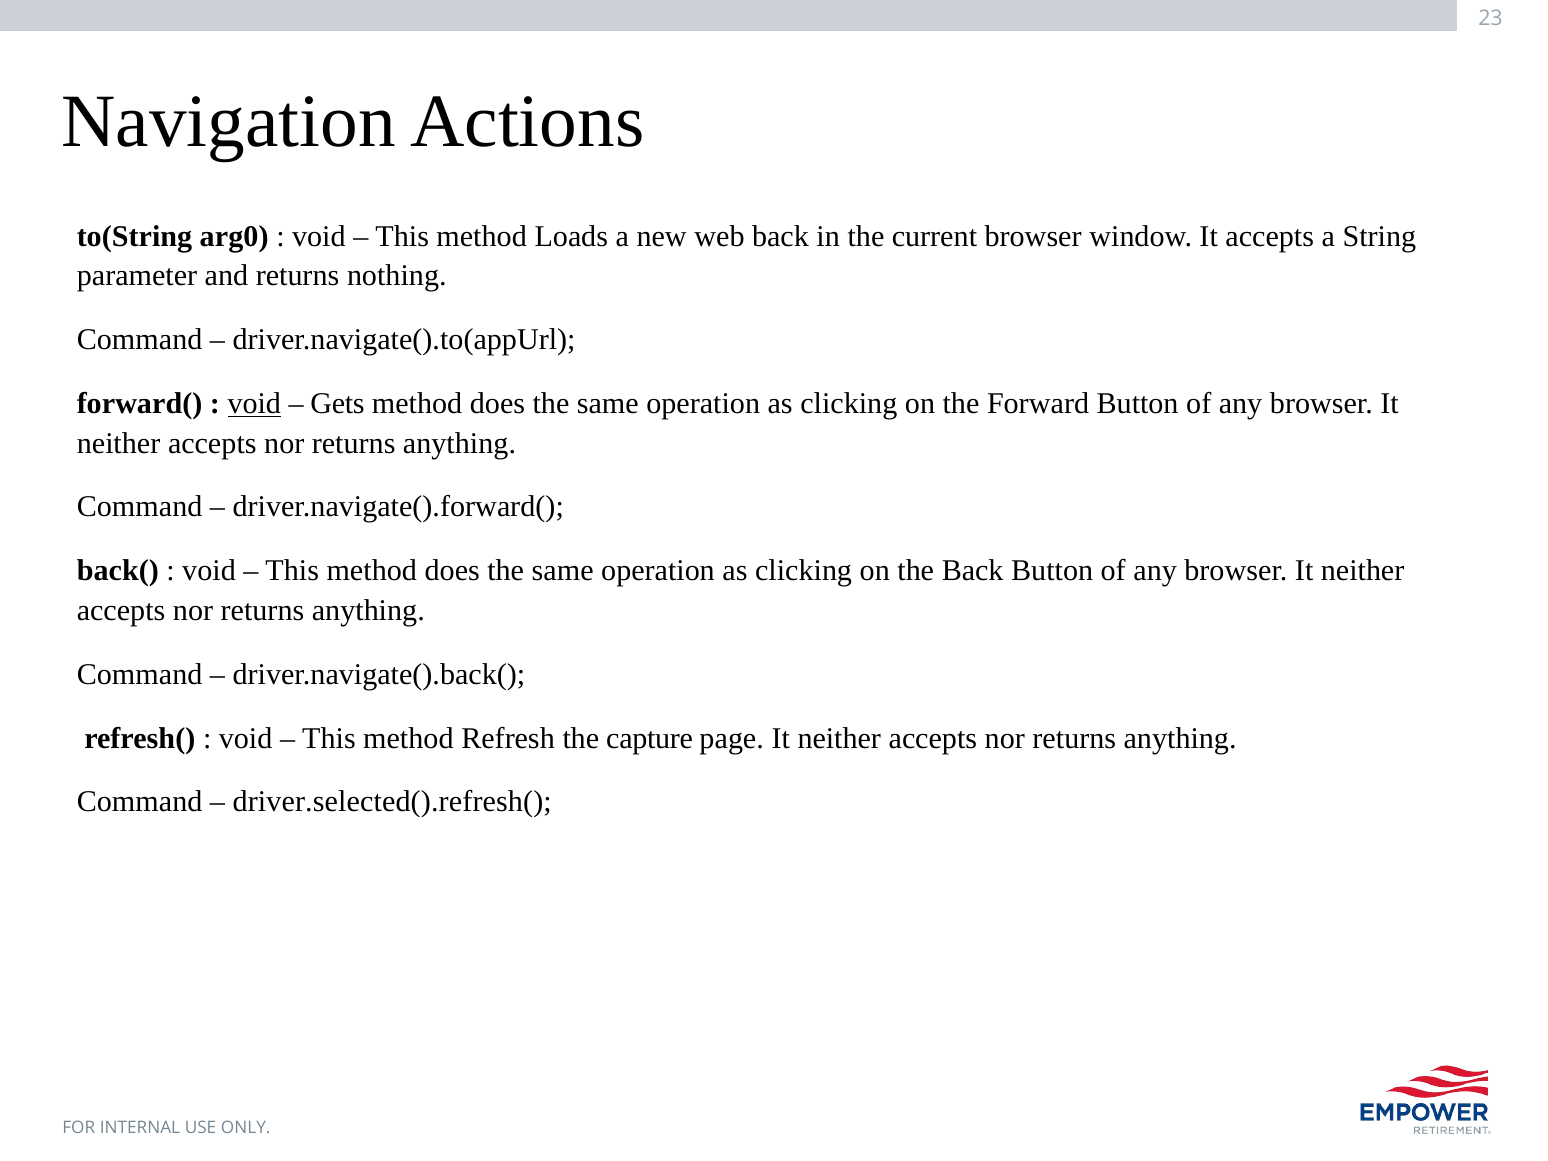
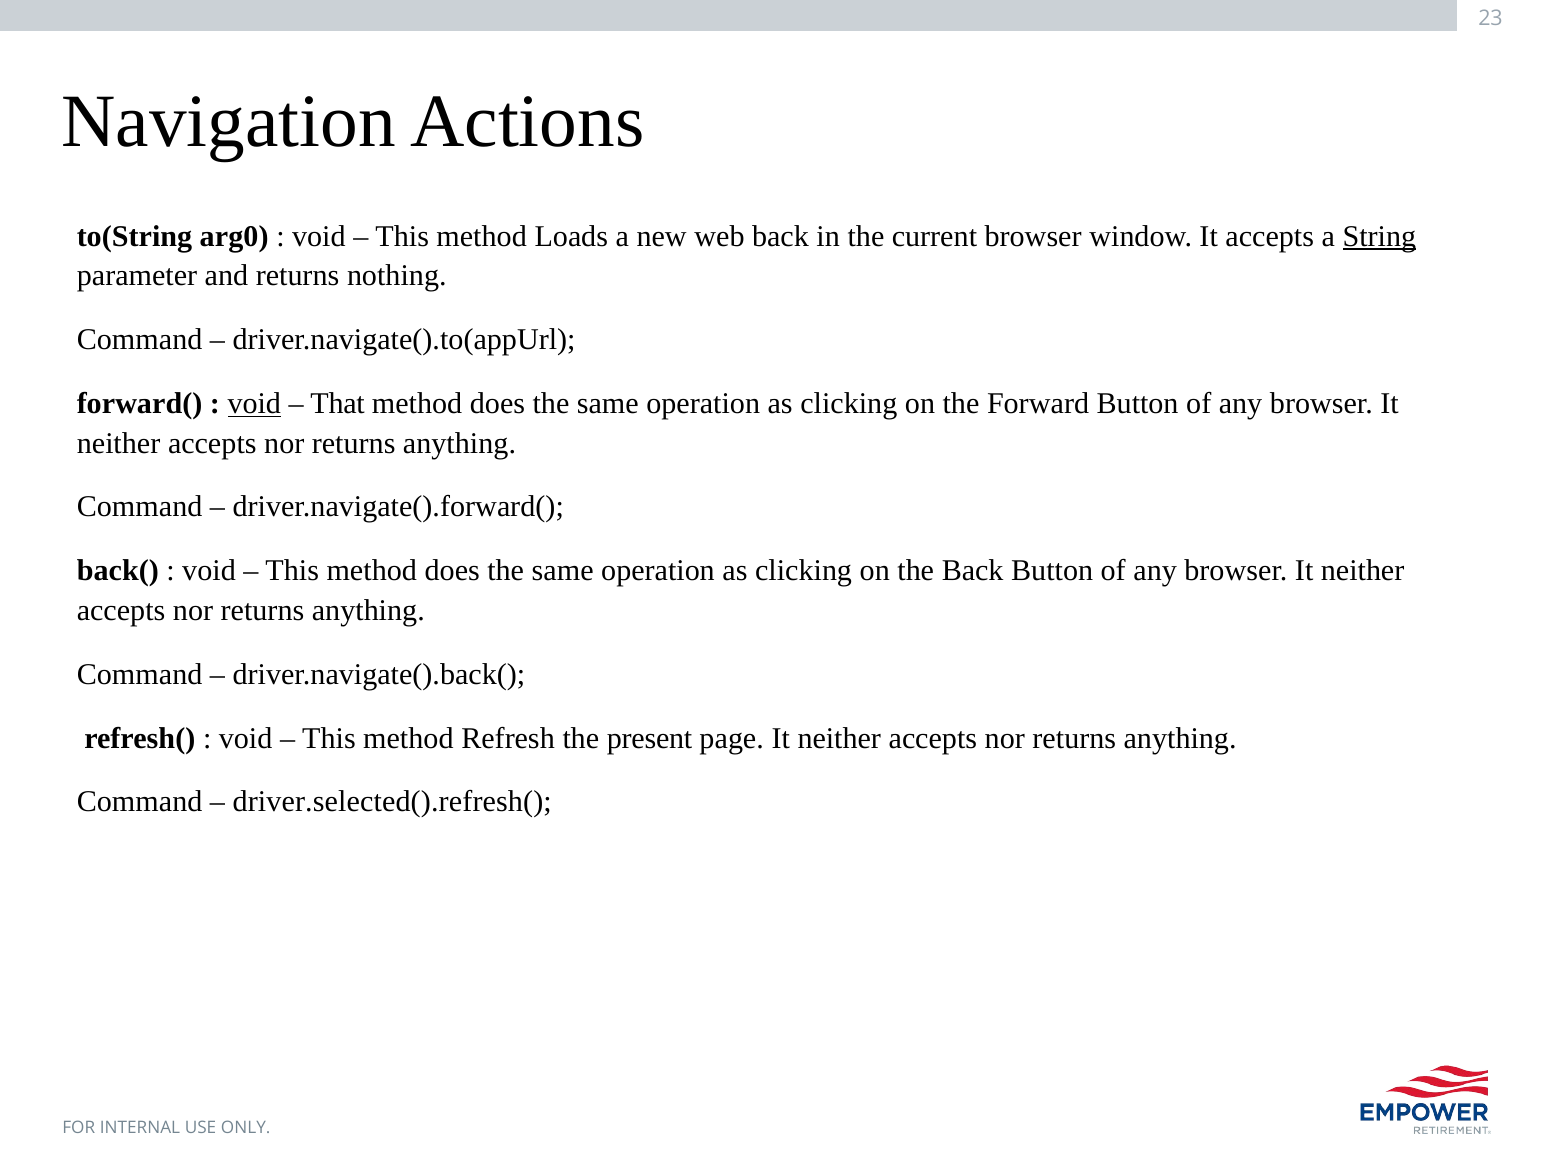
String underline: none -> present (1379, 236)
Gets: Gets -> That (338, 404)
capture: capture -> present (650, 738)
